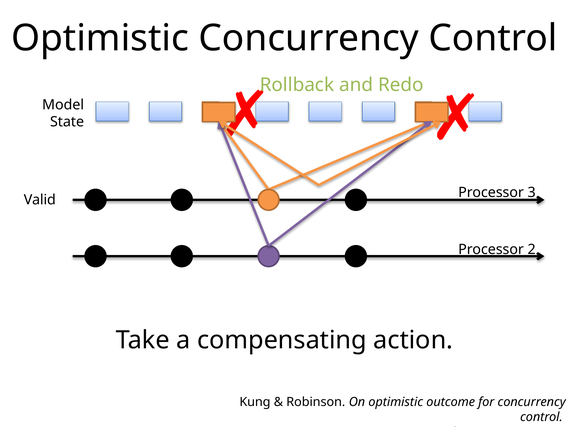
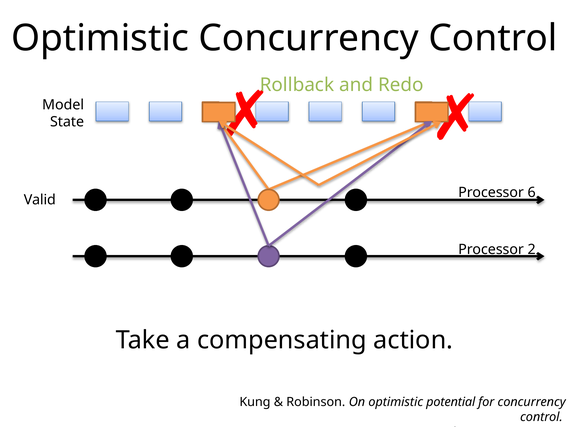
3: 3 -> 6 (532, 192)
outcome: outcome -> potential (451, 402)
